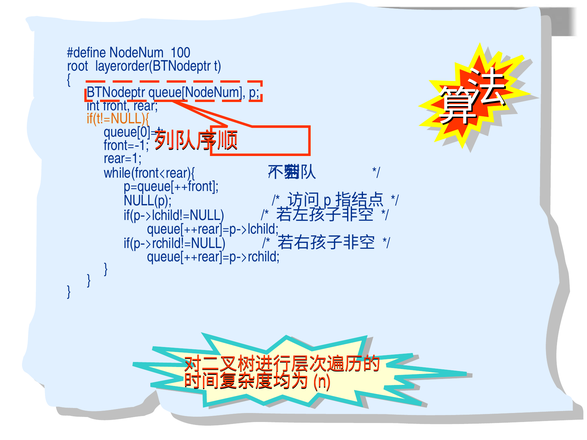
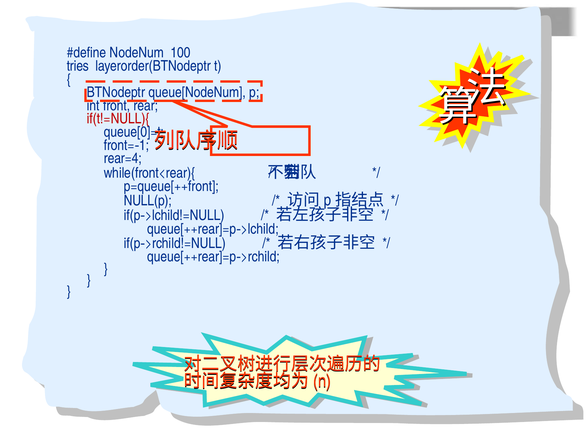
root: root -> tries (78, 66)
if(t!=NULL){ colour: orange -> red (118, 119)
rear=1: rear=1 -> rear=4 (123, 159)
